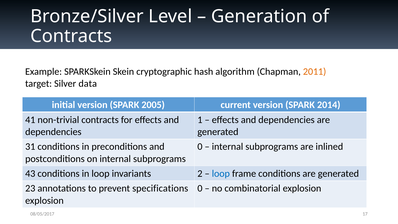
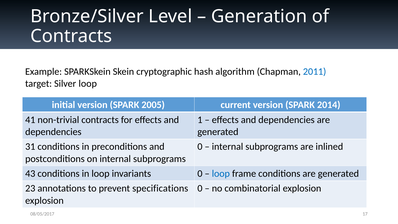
2011 colour: orange -> blue (315, 72)
Silver data: data -> loop (88, 83)
invariants 2: 2 -> 0 (200, 173)
